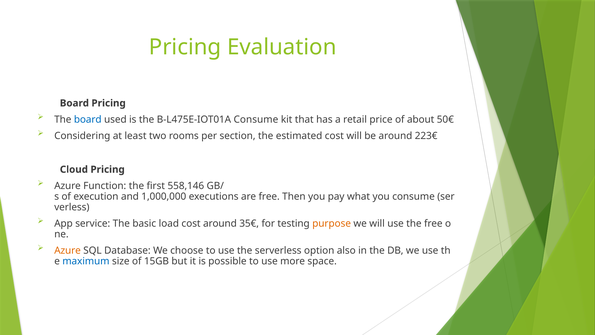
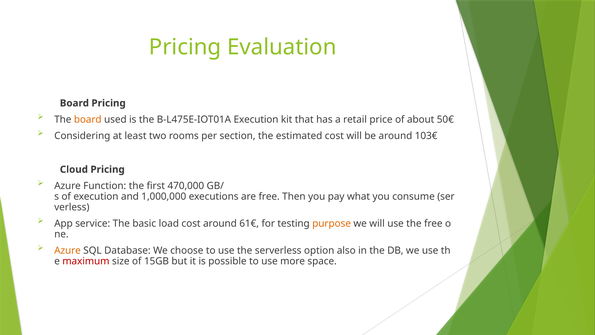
board colour: blue -> orange (88, 119)
B-L475E-IOT01A Consume: Consume -> Execution (256, 119)
223€: 223€ -> 103€ (426, 136)
558,146: 558,146 -> 470,000 (186, 186)
35€: 35€ -> 61€ (249, 223)
maximum colour: blue -> red (86, 261)
